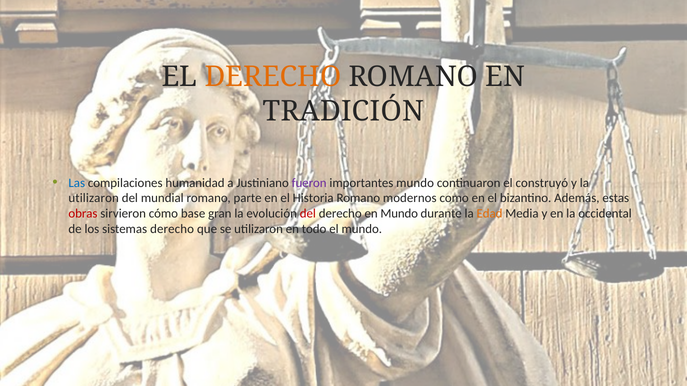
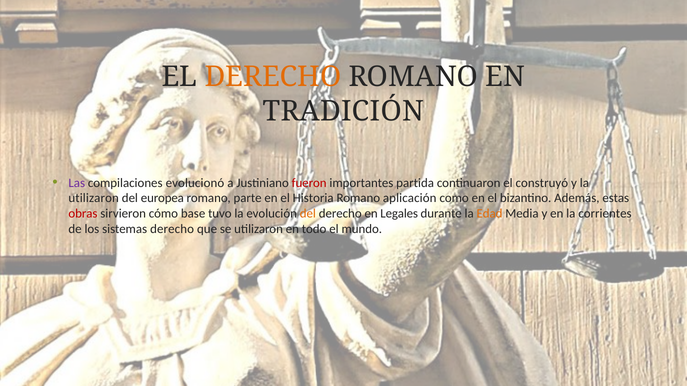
Las colour: blue -> purple (77, 183)
humanidad: humanidad -> evolucionó (195, 183)
fueron colour: purple -> red (309, 183)
importantes mundo: mundo -> partida (415, 183)
mundial: mundial -> europea (162, 198)
modernos: modernos -> aplicación (410, 198)
gran: gran -> tuvo (220, 214)
del colour: red -> orange (308, 214)
en Mundo: Mundo -> Legales (399, 214)
occidental: occidental -> corrientes (605, 214)
